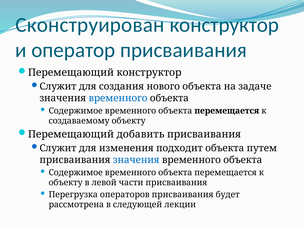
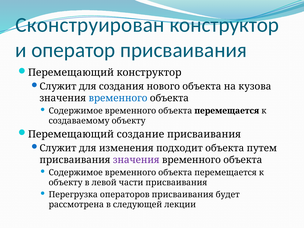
задаче: задаче -> кузова (255, 87)
добавить: добавить -> создание (140, 134)
значения colour: blue -> purple (136, 160)
